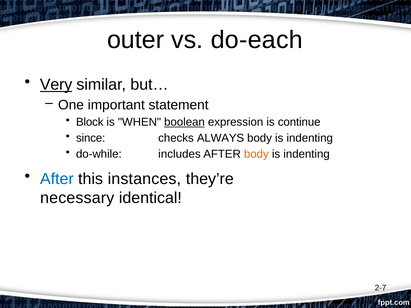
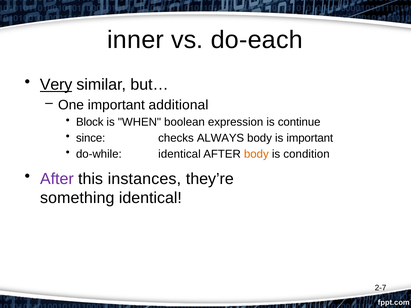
outer: outer -> inner (135, 40)
statement: statement -> additional (178, 105)
boolean underline: present -> none (184, 122)
indenting: indenting -> important (310, 138)
do-while includes: includes -> identical (179, 154)
indenting: indenting -> condition (307, 154)
After colour: blue -> purple (57, 179)
necessary: necessary -> something (77, 198)
